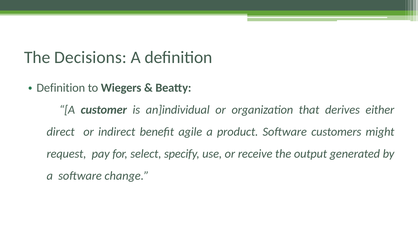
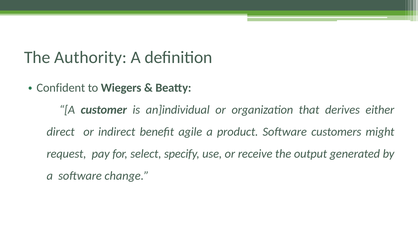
Decisions: Decisions -> Authority (90, 58)
Definition: Definition -> Confident (61, 88)
